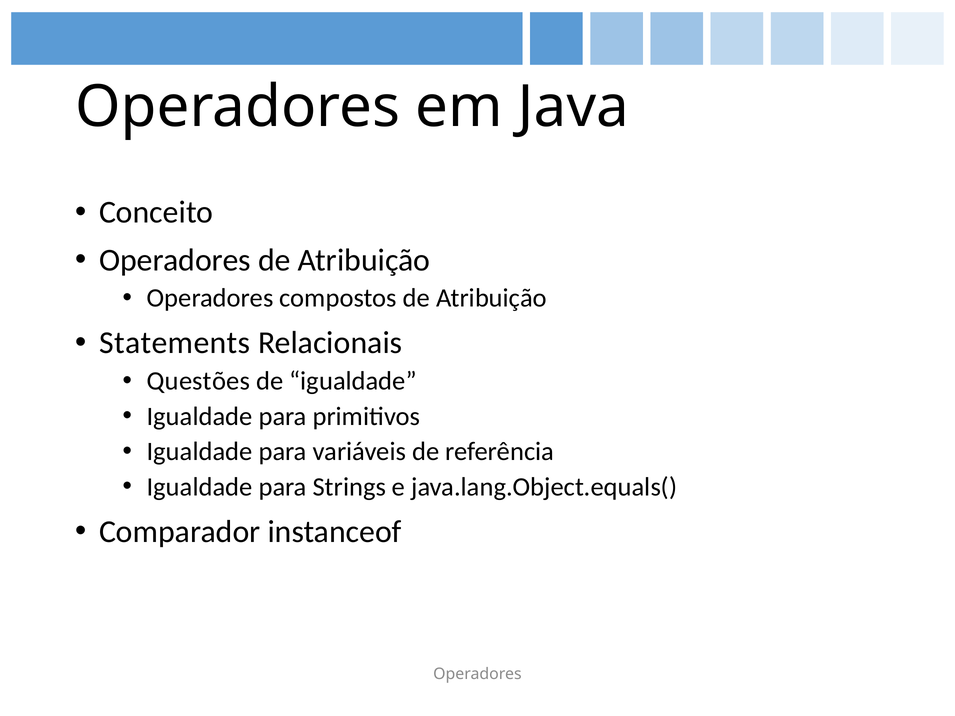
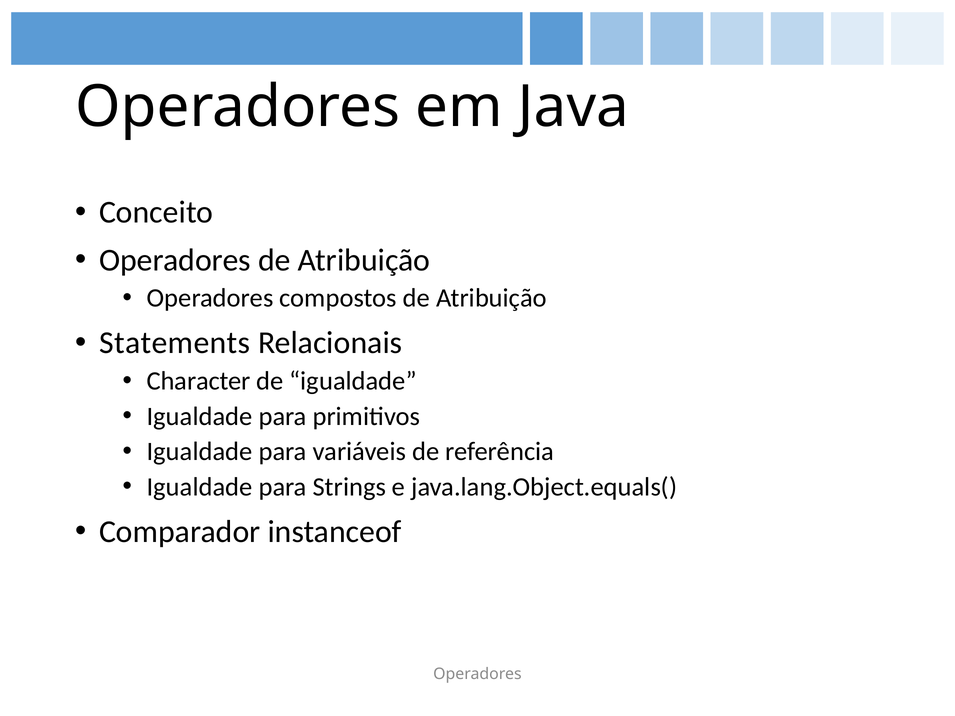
Questões: Questões -> Character (199, 381)
